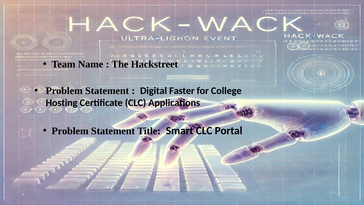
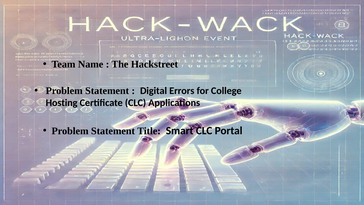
Faster: Faster -> Errors (182, 91)
